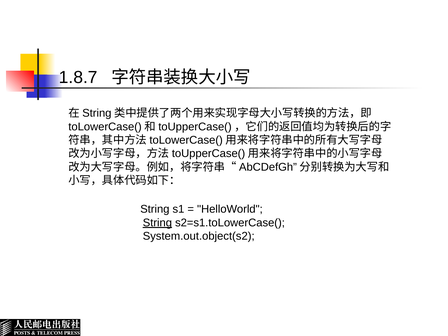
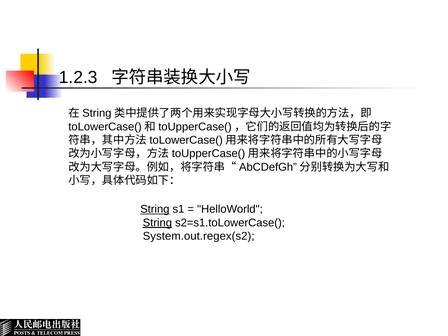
1.8.7: 1.8.7 -> 1.2.3 (78, 77)
String underline: none -> present (155, 209)
System.out.object(s2: System.out.object(s2 -> System.out.regex(s2 (199, 236)
